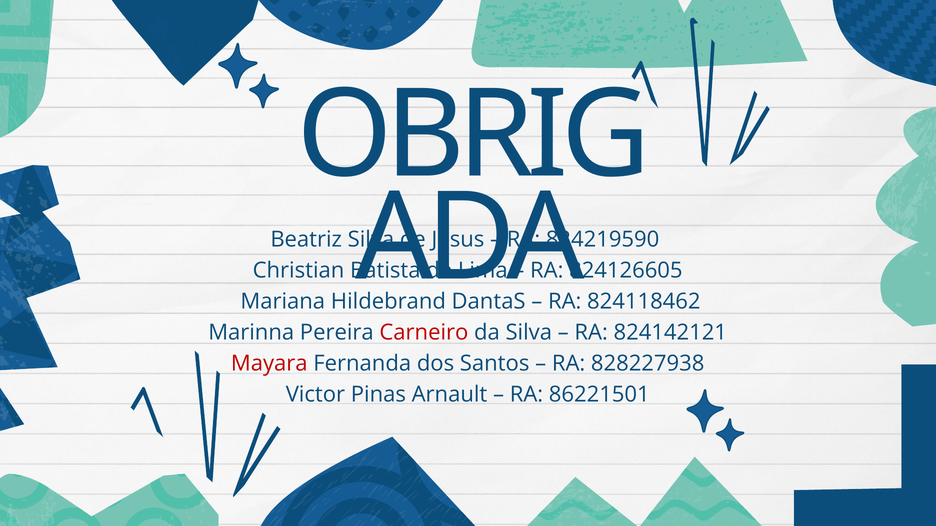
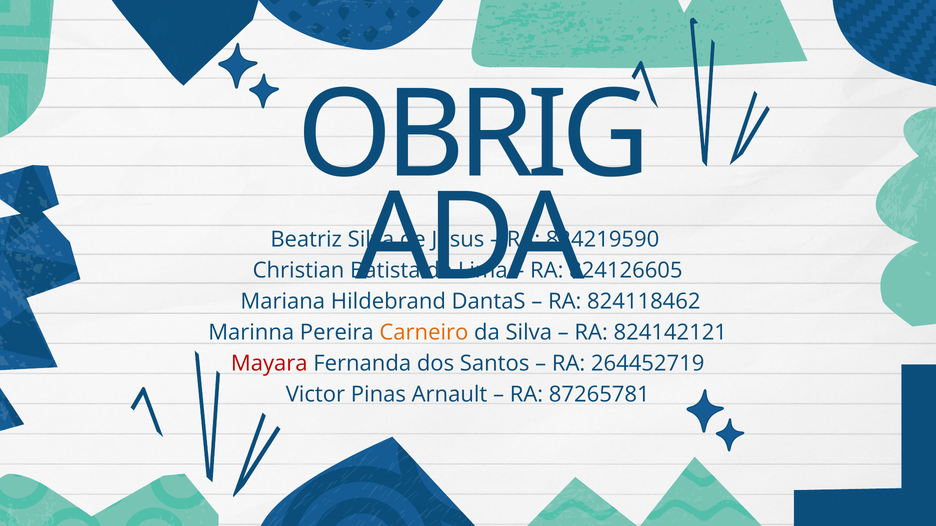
Carneiro colour: red -> orange (424, 333)
828227938: 828227938 -> 264452719 (648, 364)
86221501: 86221501 -> 87265781 (599, 395)
